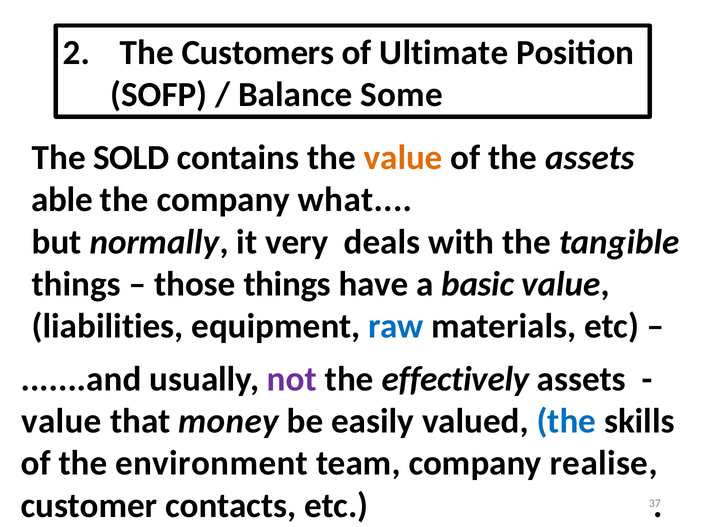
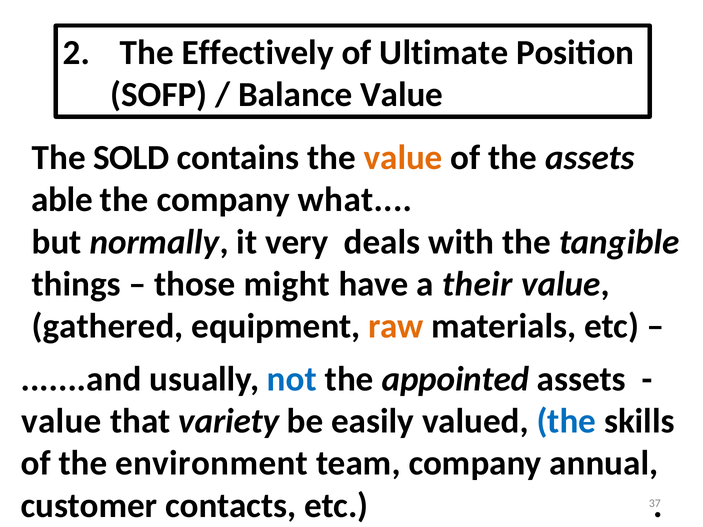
Customers: Customers -> Effectively (258, 53)
Balance Some: Some -> Value (402, 95)
those things: things -> might (287, 284)
basic: basic -> their (477, 284)
liabilities: liabilities -> gathered (108, 326)
raw colour: blue -> orange (396, 326)
not colour: purple -> blue (292, 379)
effectively: effectively -> appointed (456, 379)
money: money -> variety (229, 421)
realise: realise -> annual (604, 464)
